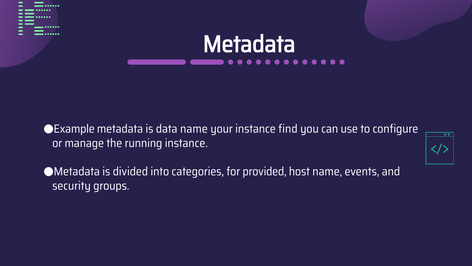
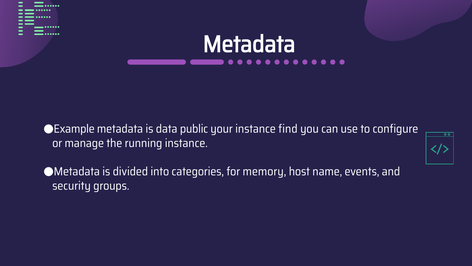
data name: name -> public (194, 129)
provided: provided -> memory (264, 171)
